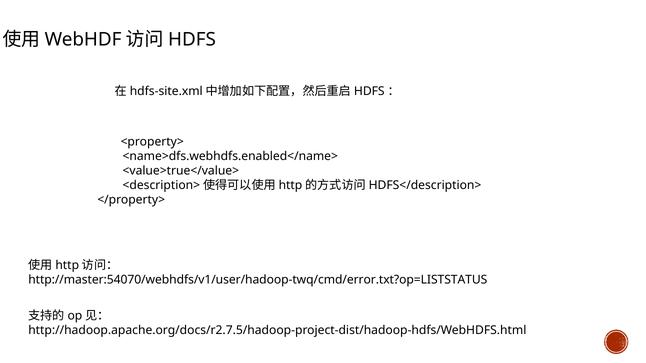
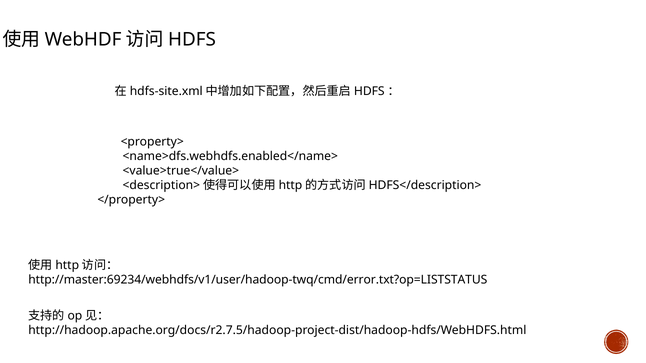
http://master:54070/webhdfs/v1/user/hadoop-twq/cmd/error.txt?op=LISTSTATUS: http://master:54070/webhdfs/v1/user/hadoop-twq/cmd/error.txt?op=LISTSTATUS -> http://master:69234/webhdfs/v1/user/hadoop-twq/cmd/error.txt?op=LISTSTATUS (258, 280)
